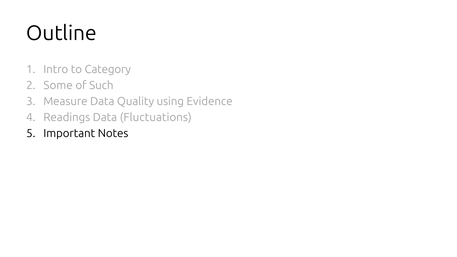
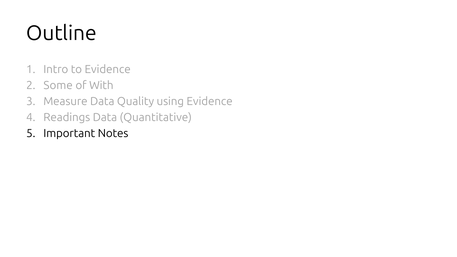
to Category: Category -> Evidence (108, 69)
Such: Such -> With (101, 85)
Fluctuations: Fluctuations -> Quantitative (156, 117)
